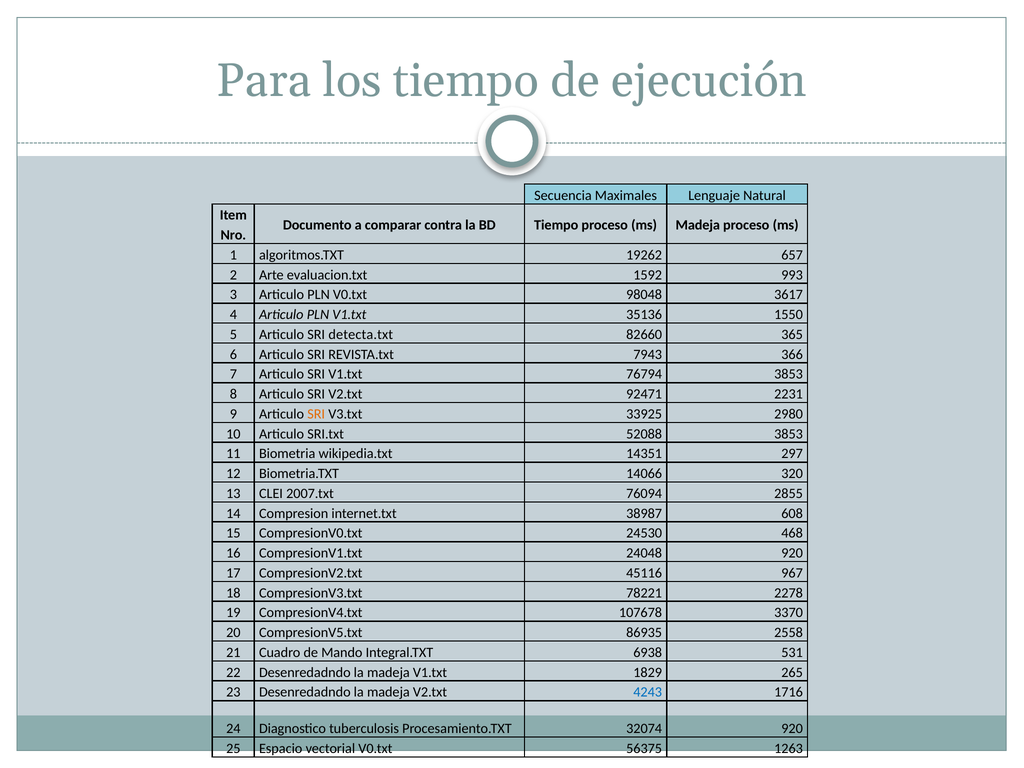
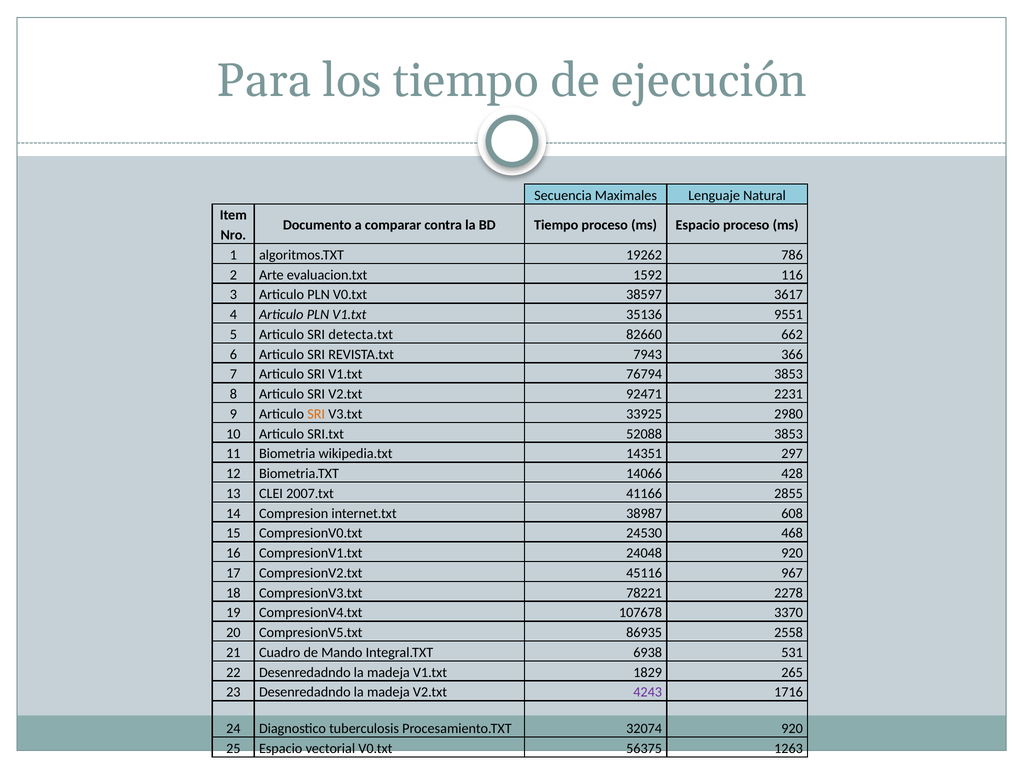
ms Madeja: Madeja -> Espacio (698, 225)
657: 657 -> 786 (792, 255)
993: 993 -> 116 (792, 275)
98048: 98048 -> 38597 (644, 295)
1550: 1550 -> 9551 (788, 315)
365: 365 -> 662 (792, 334)
320: 320 -> 428 (792, 474)
76094: 76094 -> 41166 (644, 493)
4243 colour: blue -> purple (648, 692)
